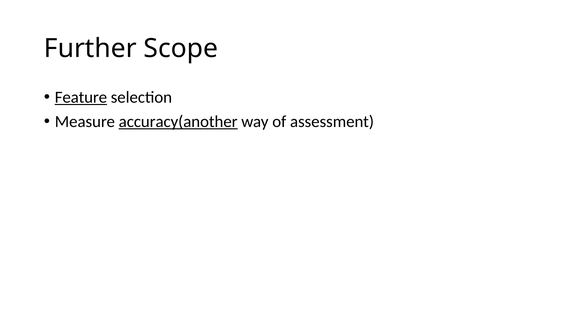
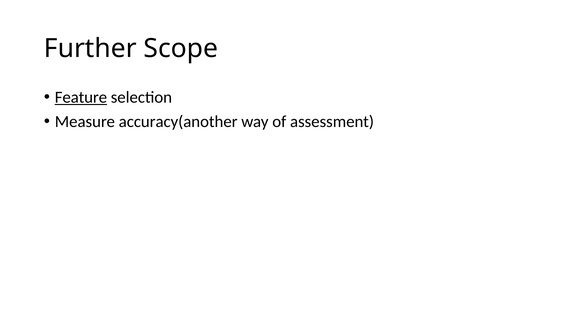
accuracy(another underline: present -> none (178, 122)
